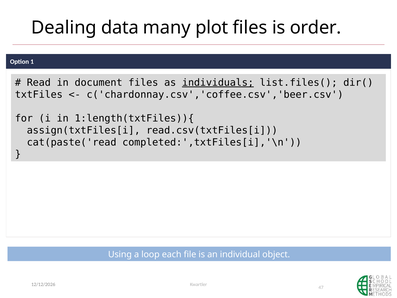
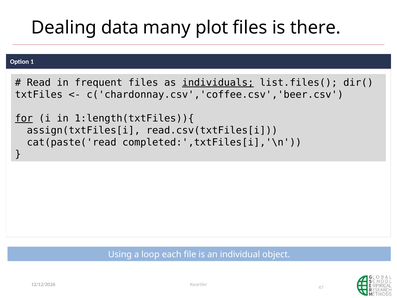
order: order -> there (315, 28)
document: document -> frequent (99, 83)
for underline: none -> present (24, 118)
